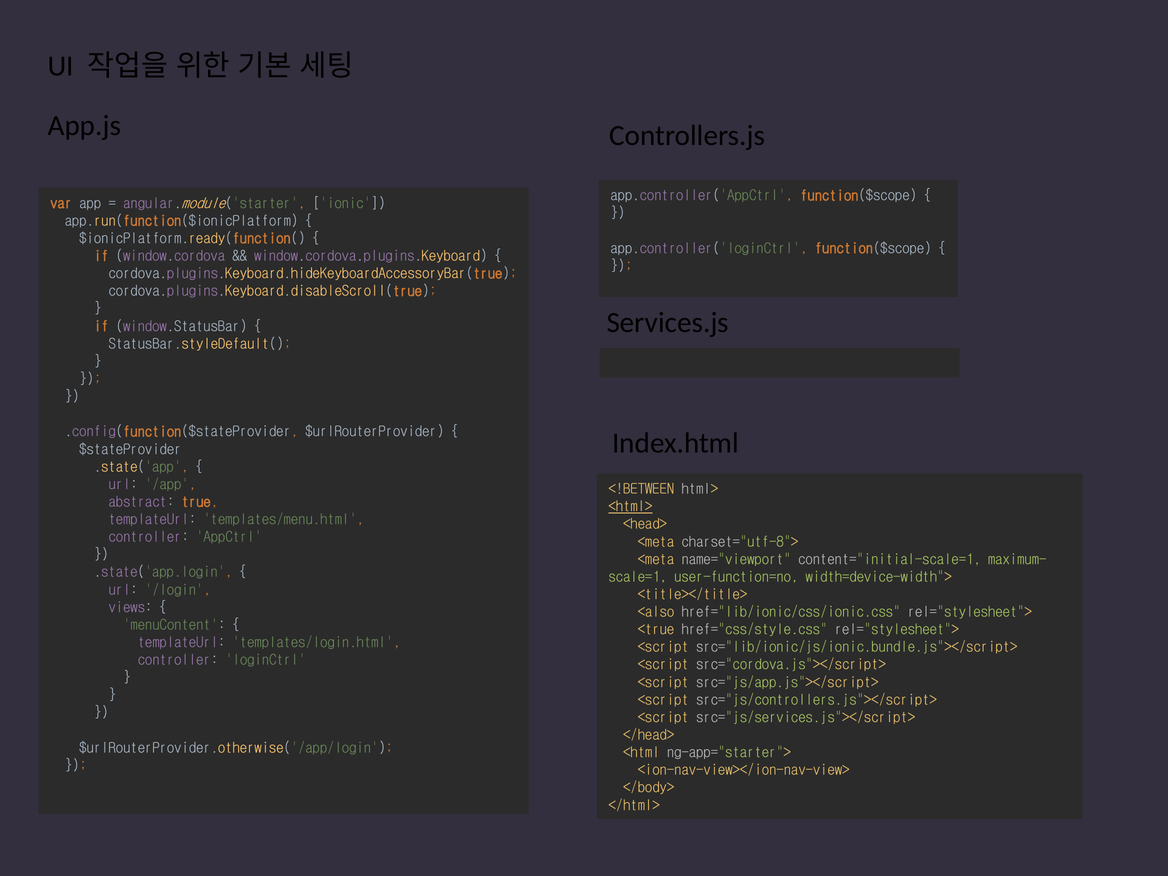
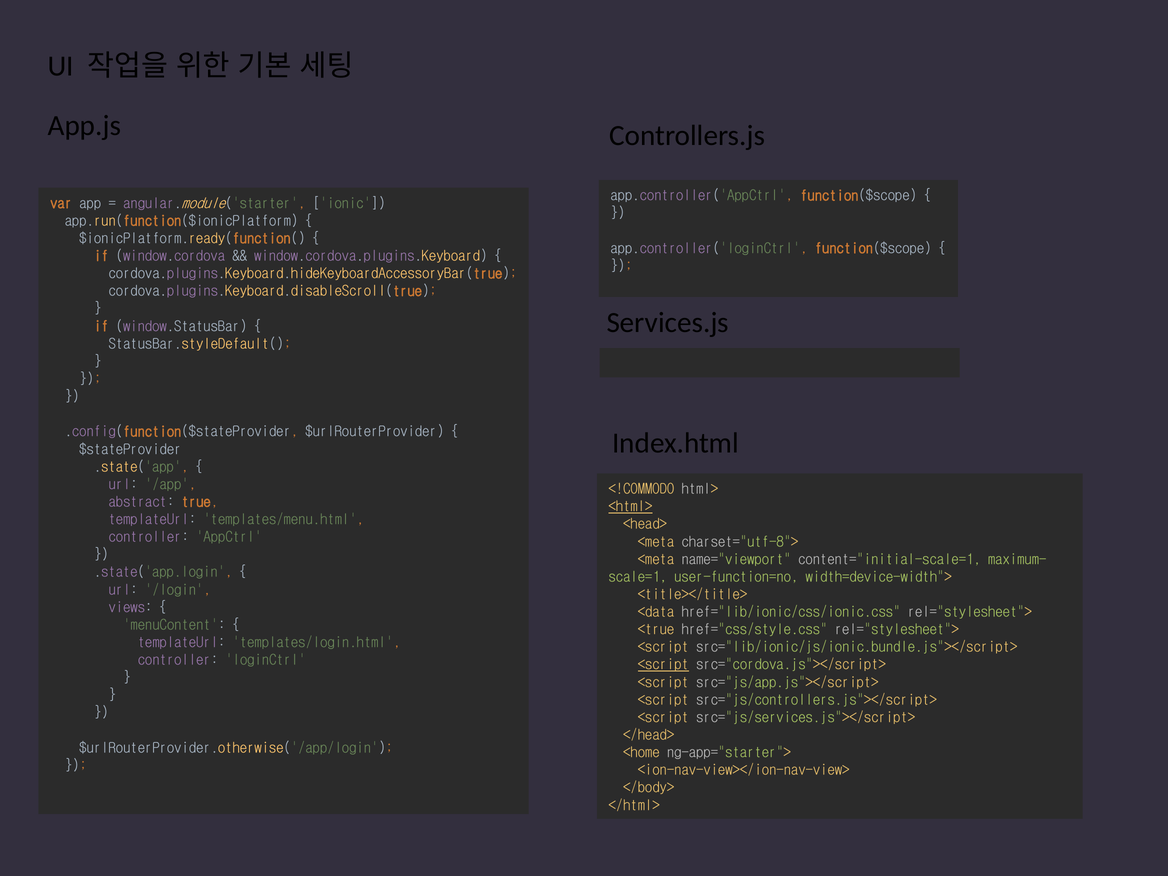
<!BETWEEN: <!BETWEEN -> <!COMMODO (641, 489)
<also: <also -> <data (656, 612)
<script underline: none -> present (663, 665)
<html: <html -> <home (641, 752)
